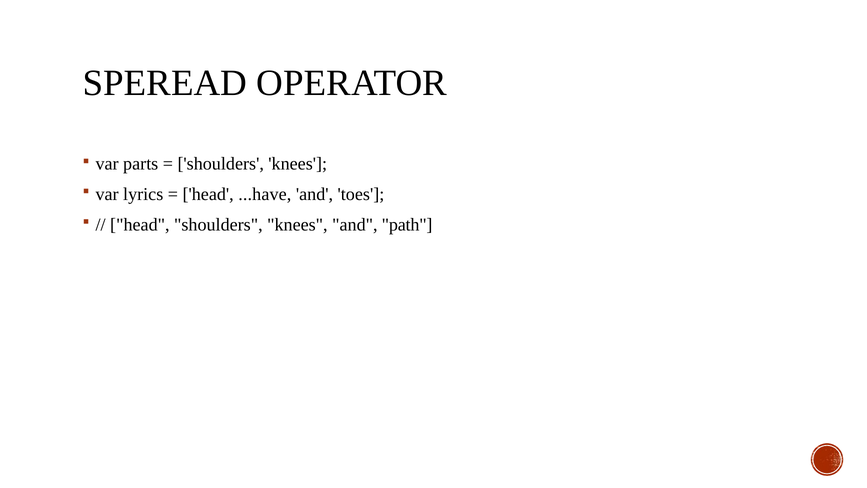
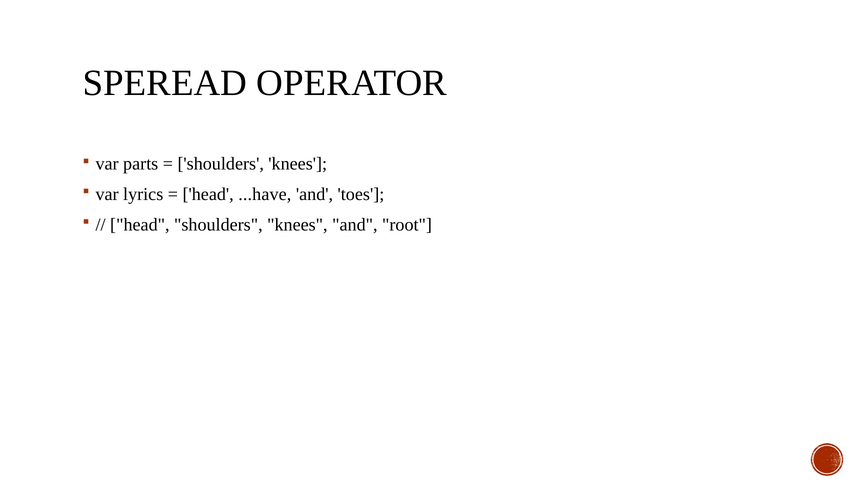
path: path -> root (407, 224)
